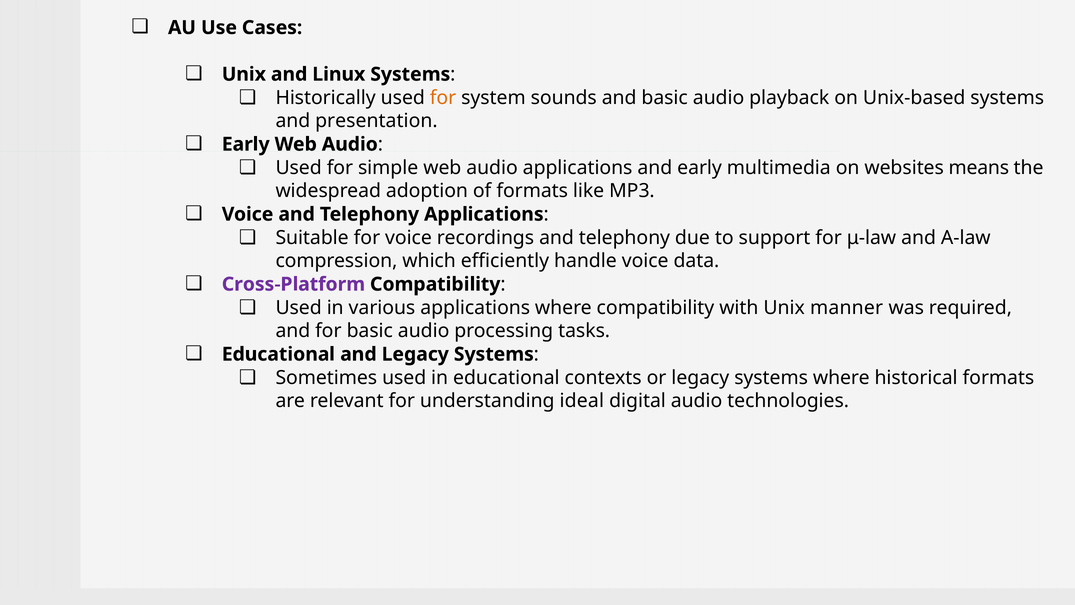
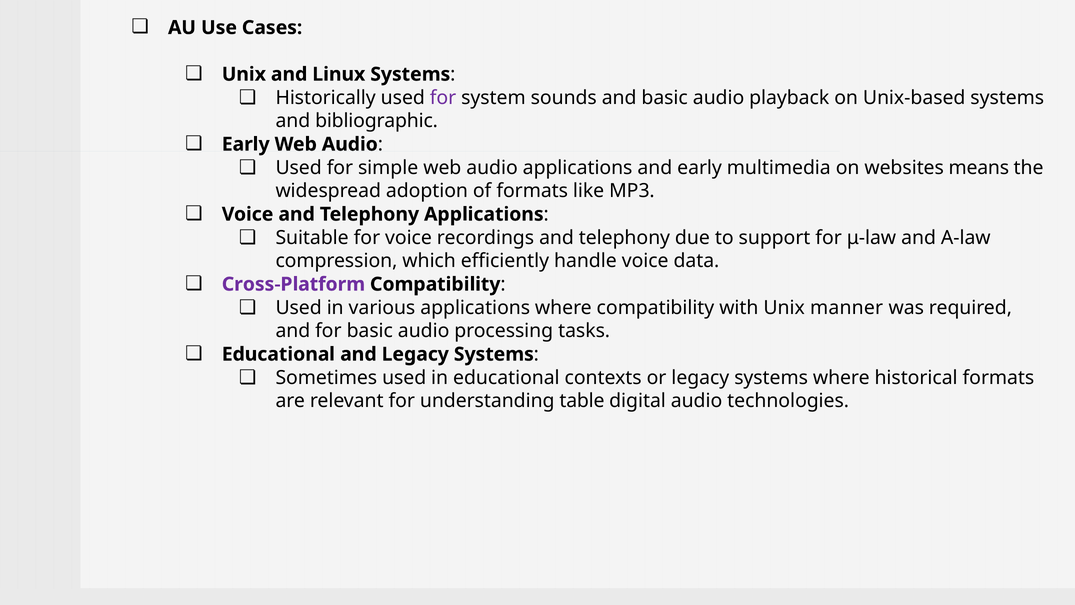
for colour: orange -> purple (443, 98)
presentation: presentation -> bibliographic (377, 121)
ideal: ideal -> table (582, 401)
